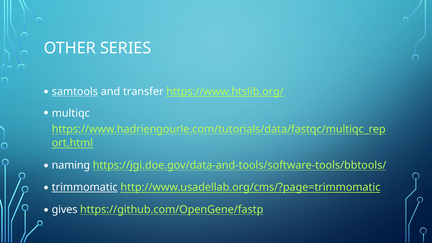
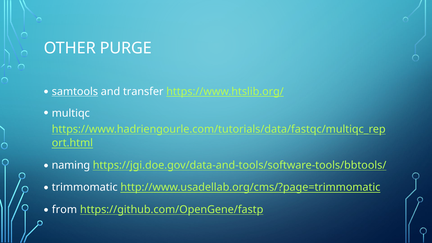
SERIES: SERIES -> PURGE (126, 48)
trimmomatic underline: present -> none (85, 187)
gives: gives -> from (64, 210)
